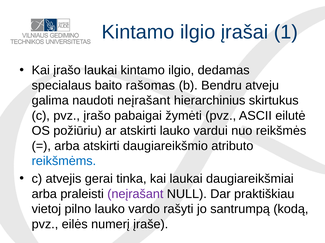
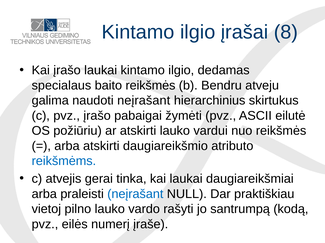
1: 1 -> 8 (286, 32)
baito rašomas: rašomas -> reikšmės (150, 86)
neįrašant colour: purple -> blue (135, 194)
